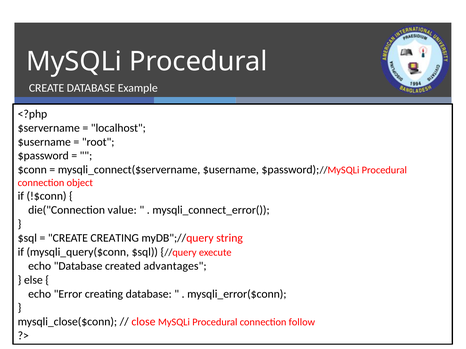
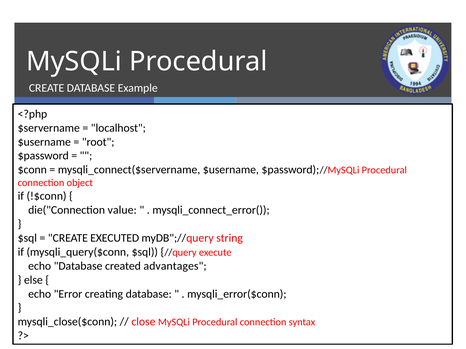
CREATE CREATING: CREATING -> EXECUTED (115, 238)
follow: follow -> syntax (302, 323)
